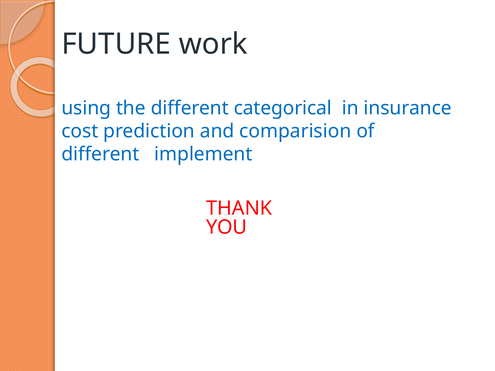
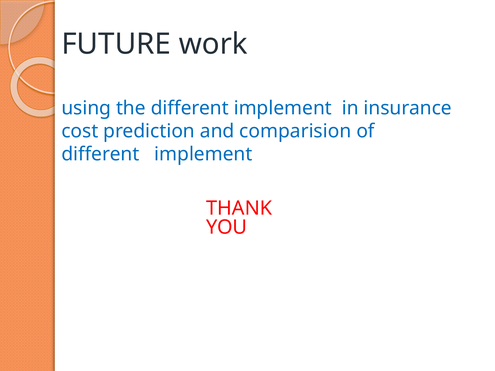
the different categorical: categorical -> implement (283, 108)
